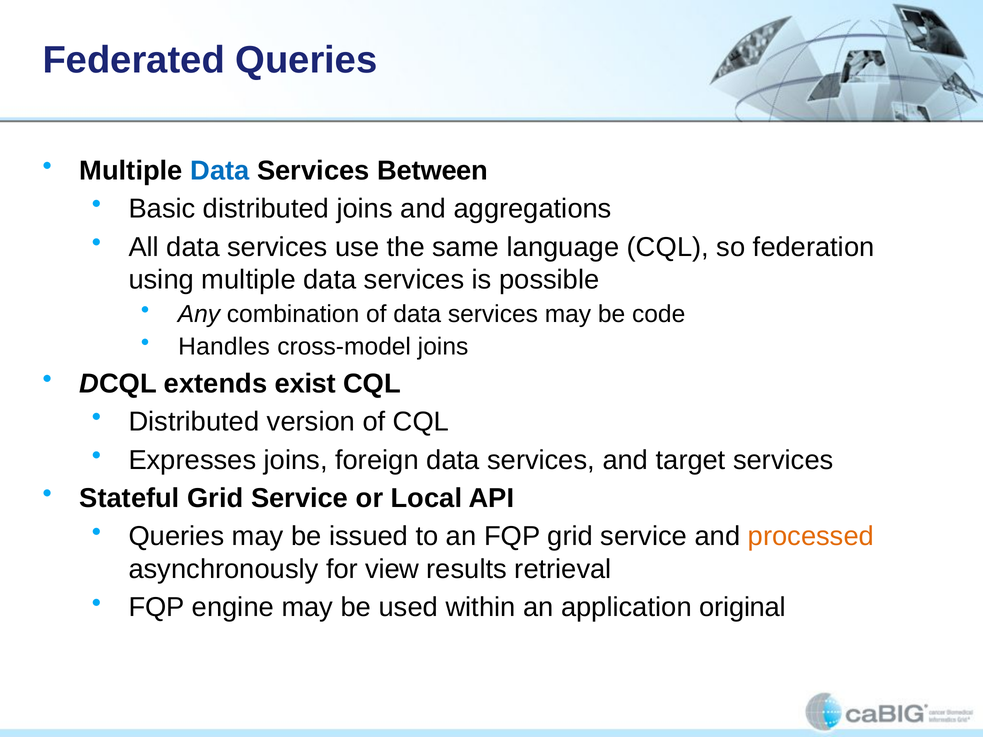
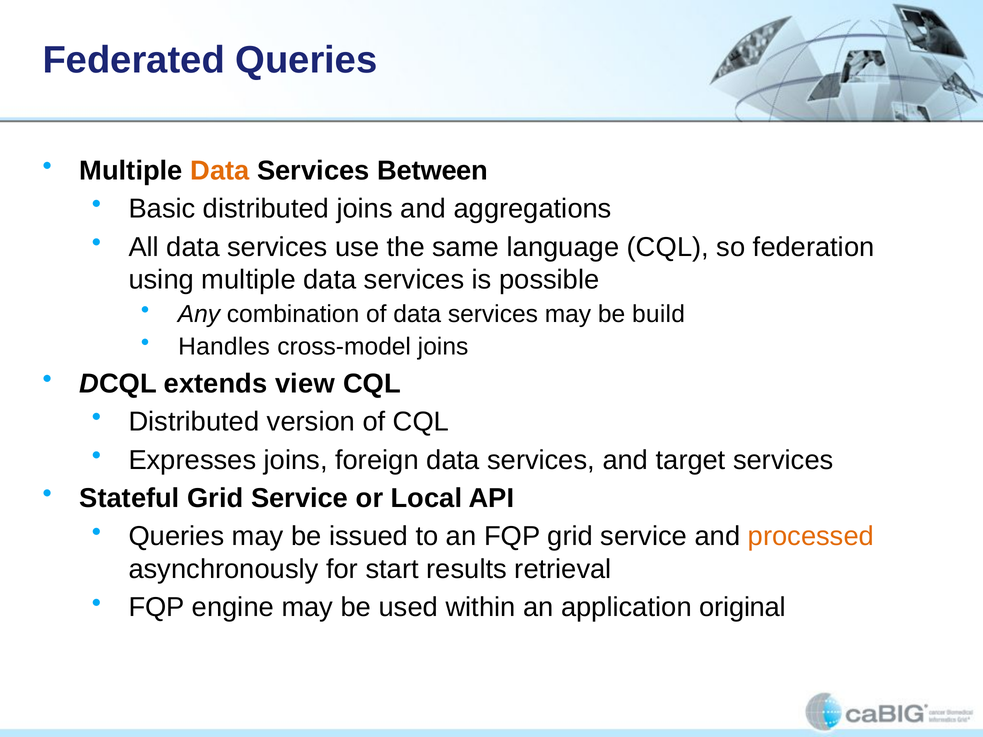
Data colour: blue -> orange (220, 171)
code: code -> build (659, 314)
exist: exist -> view (305, 384)
view: view -> start (392, 569)
